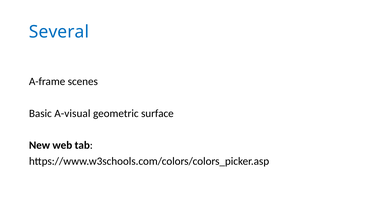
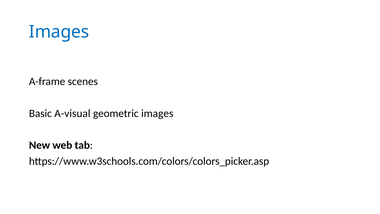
Several: Several -> Images (59, 32)
geometric surface: surface -> images (157, 113)
